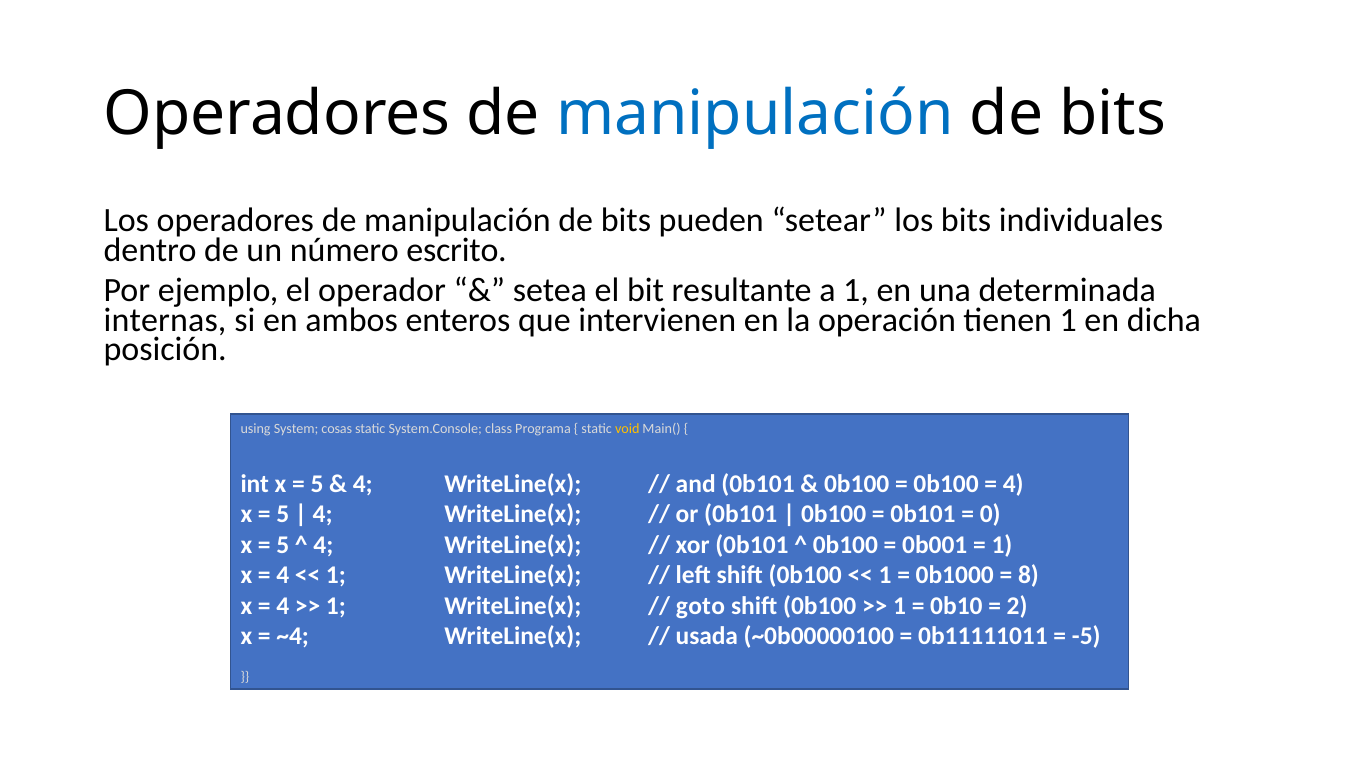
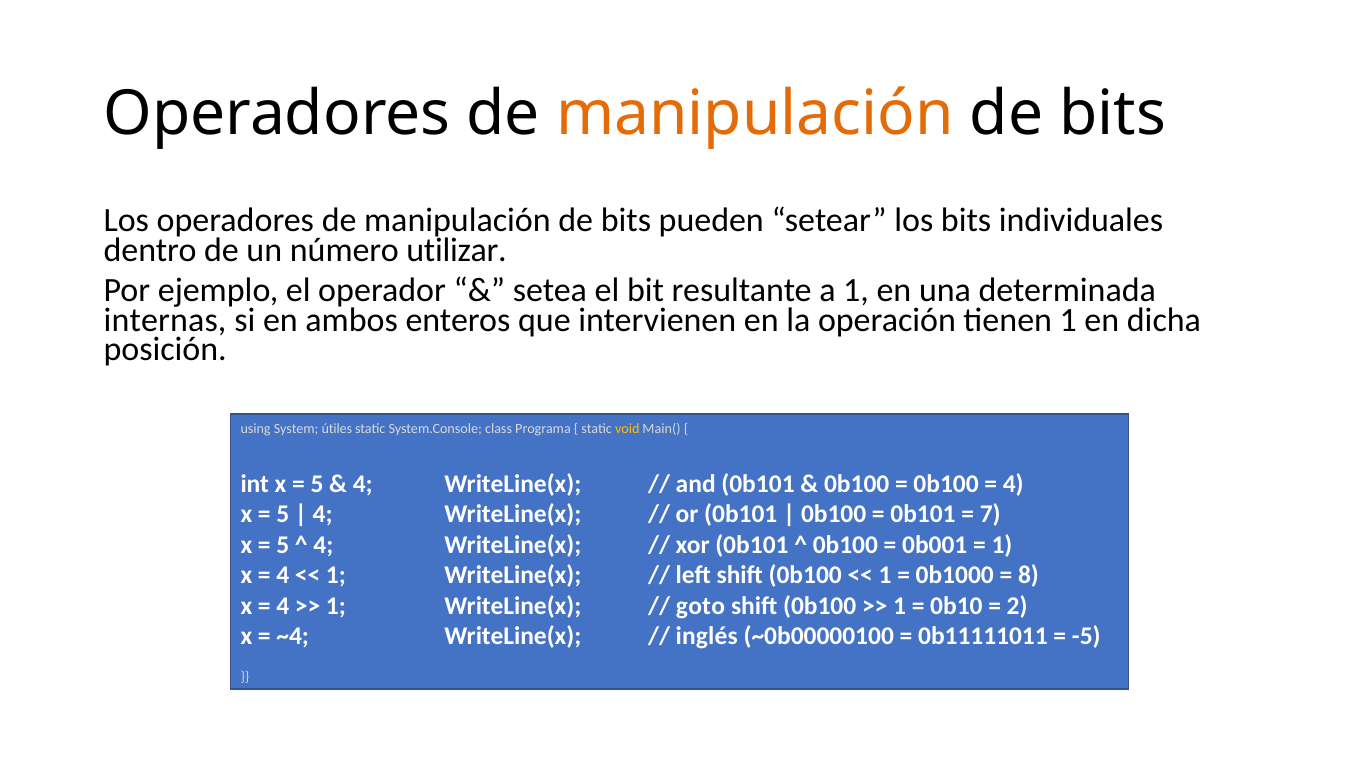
manipulación colour: blue -> orange (755, 114)
escrito: escrito -> utilizar (457, 250)
cosas: cosas -> útiles (337, 429)
0: 0 -> 7 (990, 514)
usada: usada -> inglés (707, 637)
